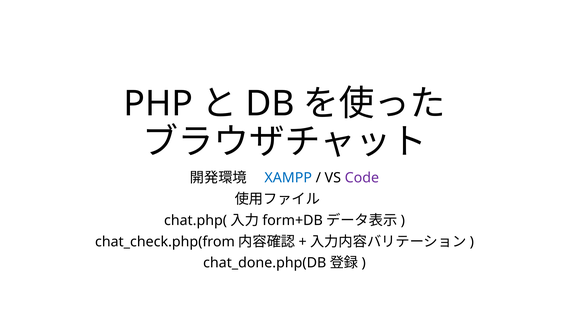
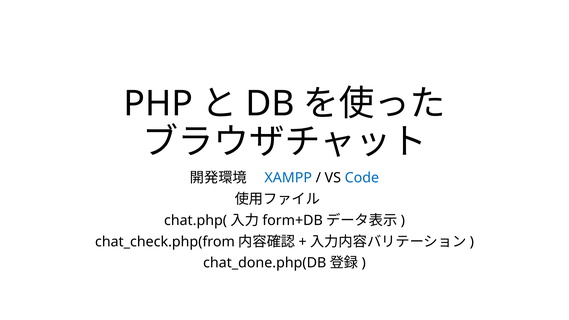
Code colour: purple -> blue (362, 178)
